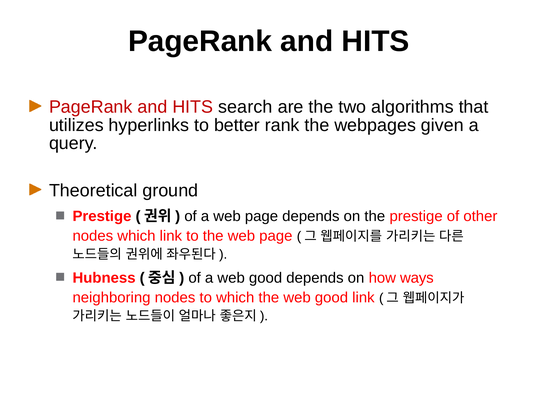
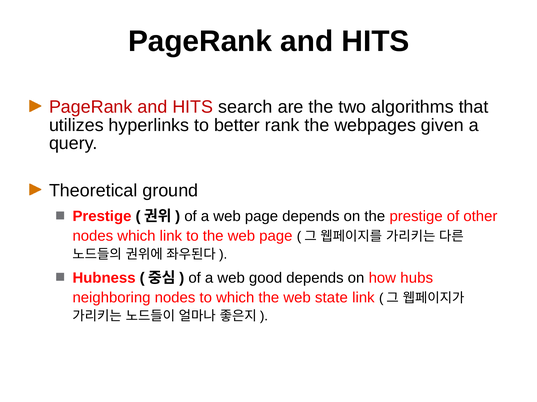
ways: ways -> hubs (417, 278)
the web good: good -> state (331, 298)
